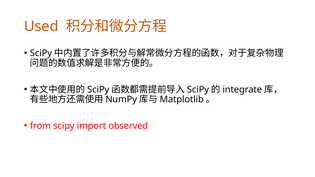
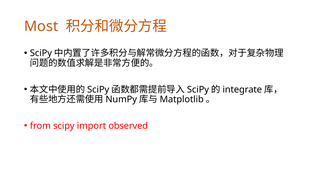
Used: Used -> Most (41, 26)
